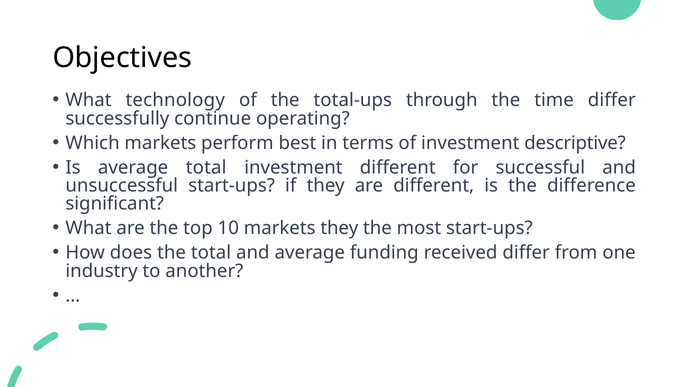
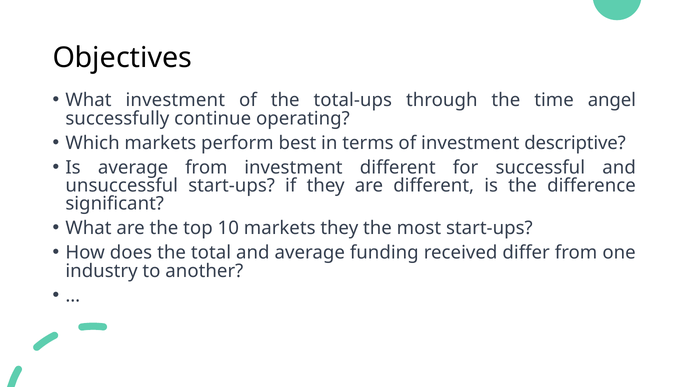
What technology: technology -> investment (175, 100)
time differ: differ -> angel (612, 100)
average total: total -> from (206, 168)
